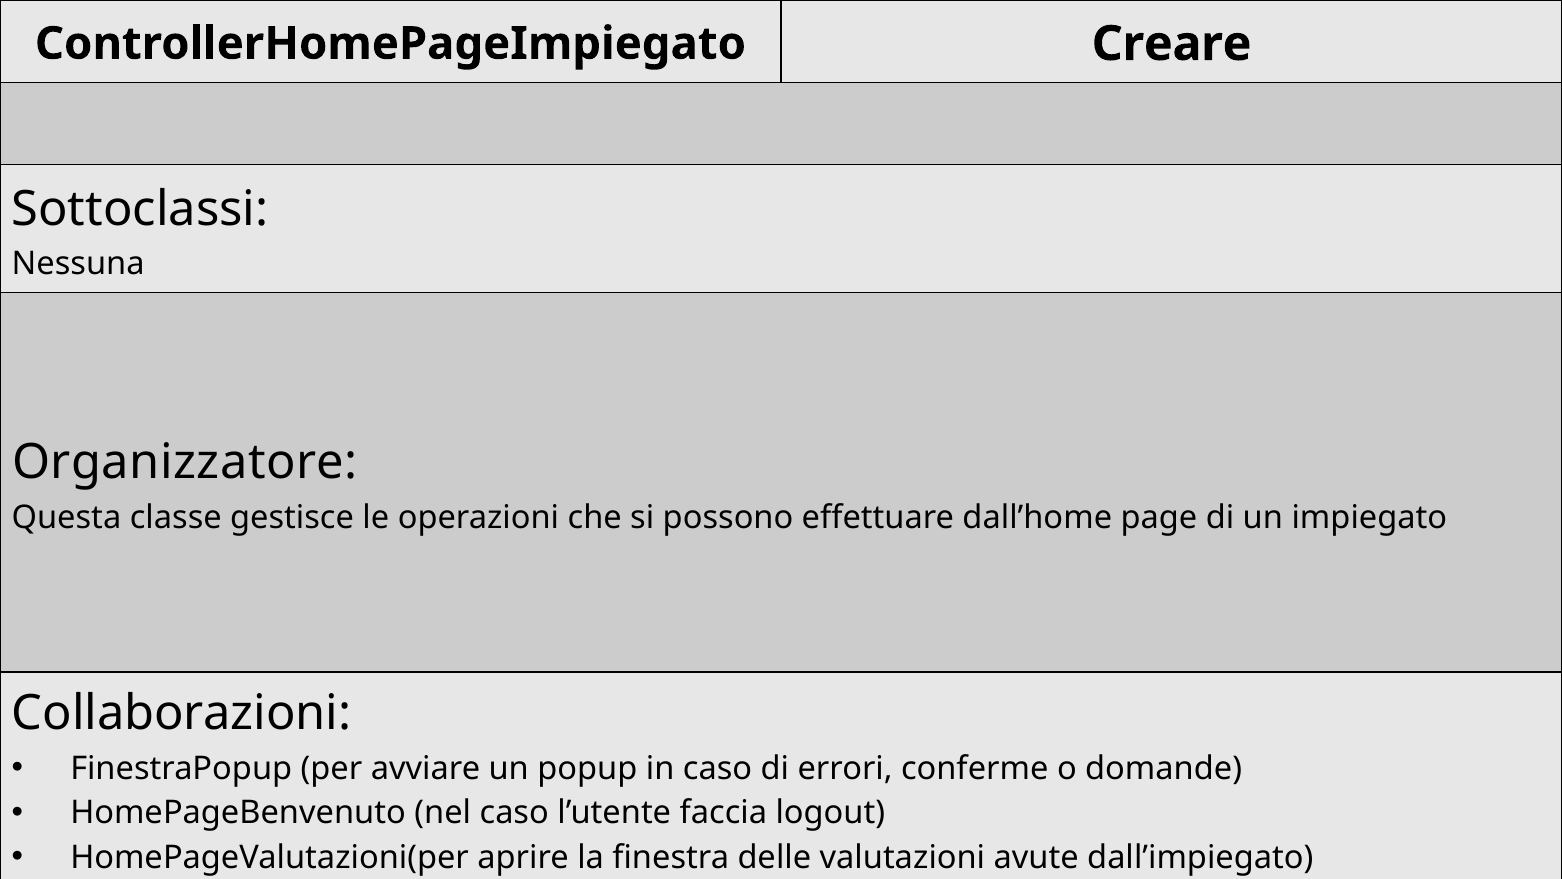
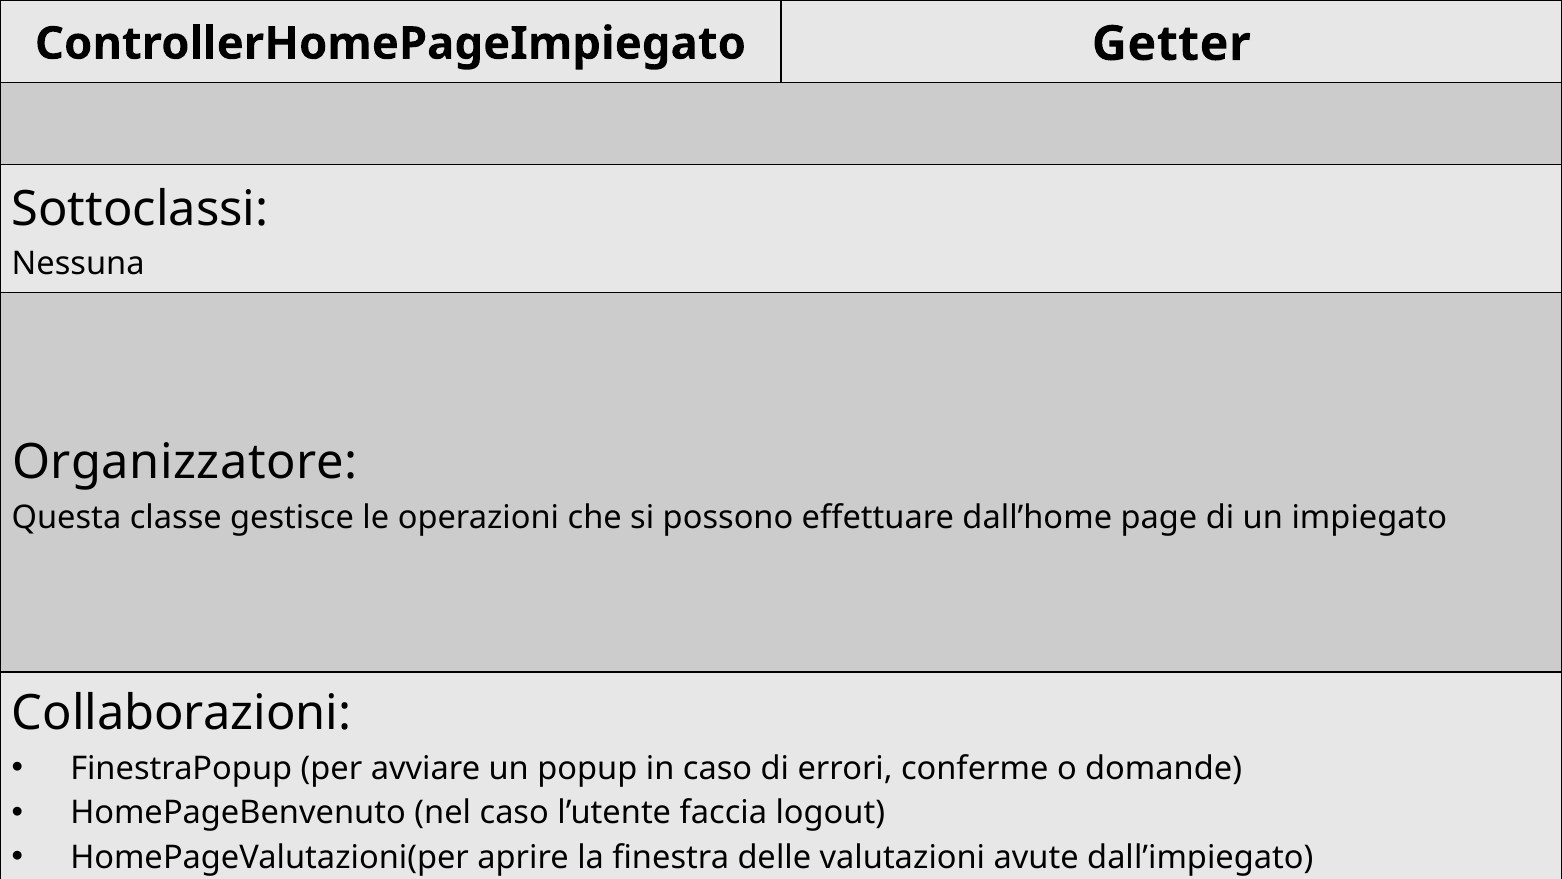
Creare: Creare -> Getter (1171, 44)
